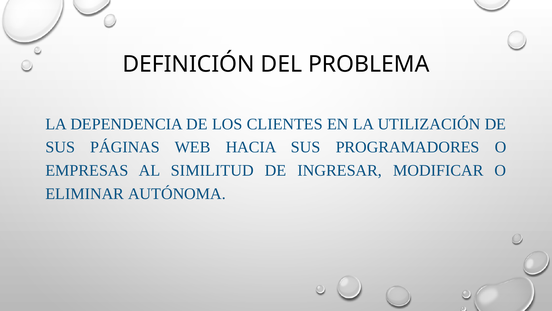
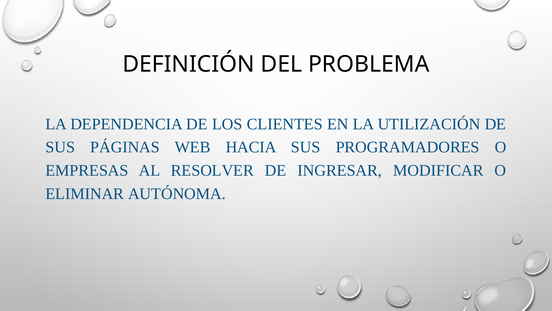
SIMILITUD: SIMILITUD -> RESOLVER (212, 170)
